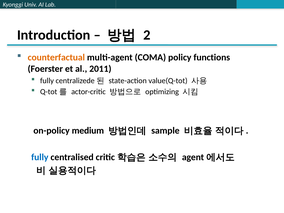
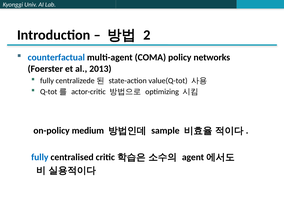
counterfactual colour: orange -> blue (56, 57)
functions: functions -> networks (212, 57)
2011: 2011 -> 2013 (100, 69)
